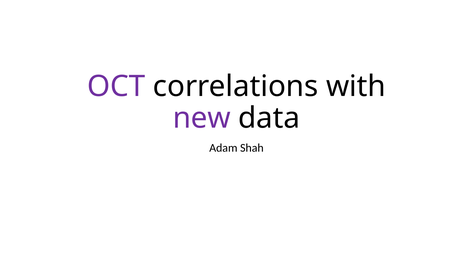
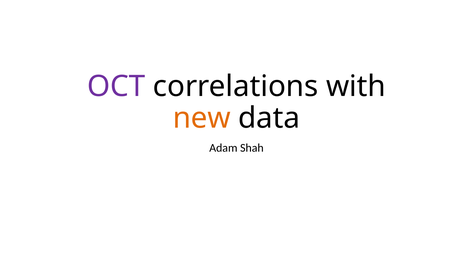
new colour: purple -> orange (202, 118)
